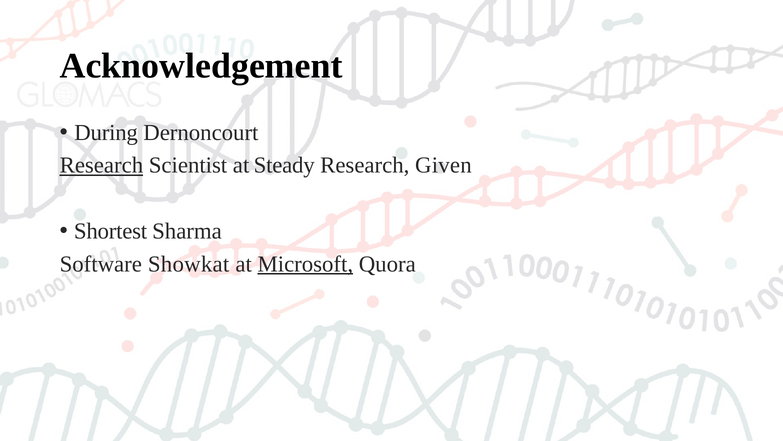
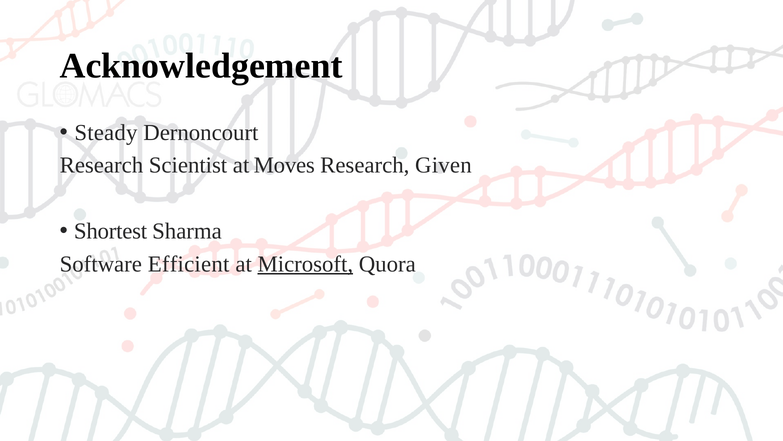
During: During -> Steady (106, 132)
Research underline: present -> none (101, 165)
Steady: Steady -> Moves (284, 165)
Showkat: Showkat -> Efficient (189, 264)
